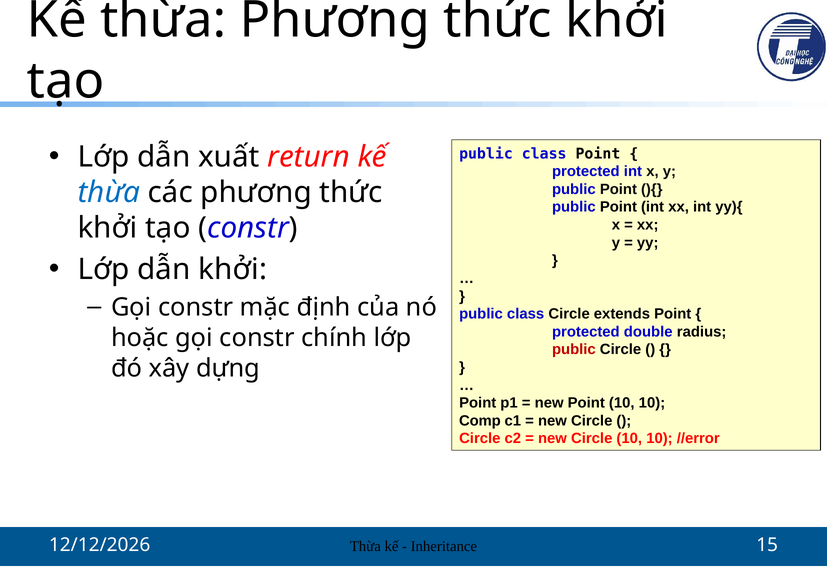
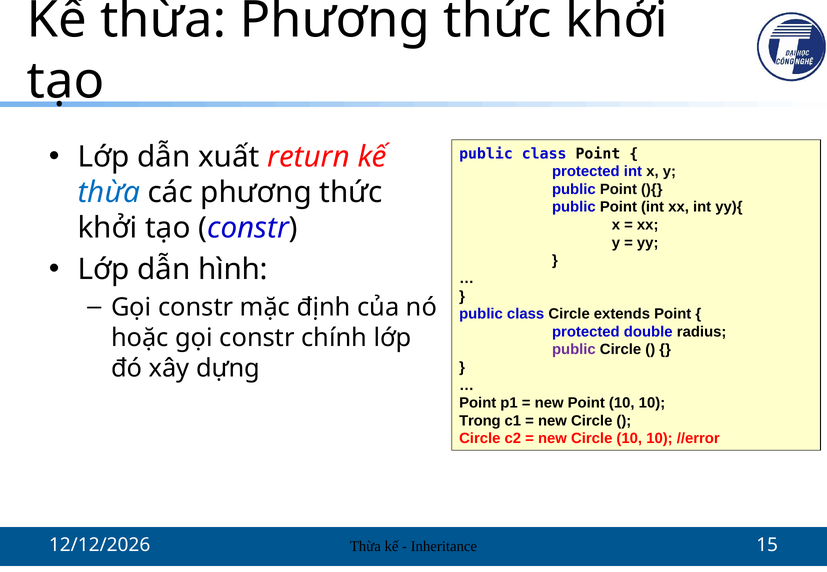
dẫn khởi: khởi -> hình (233, 270)
public colour: red -> purple (574, 350)
Comp: Comp -> Trong (480, 421)
